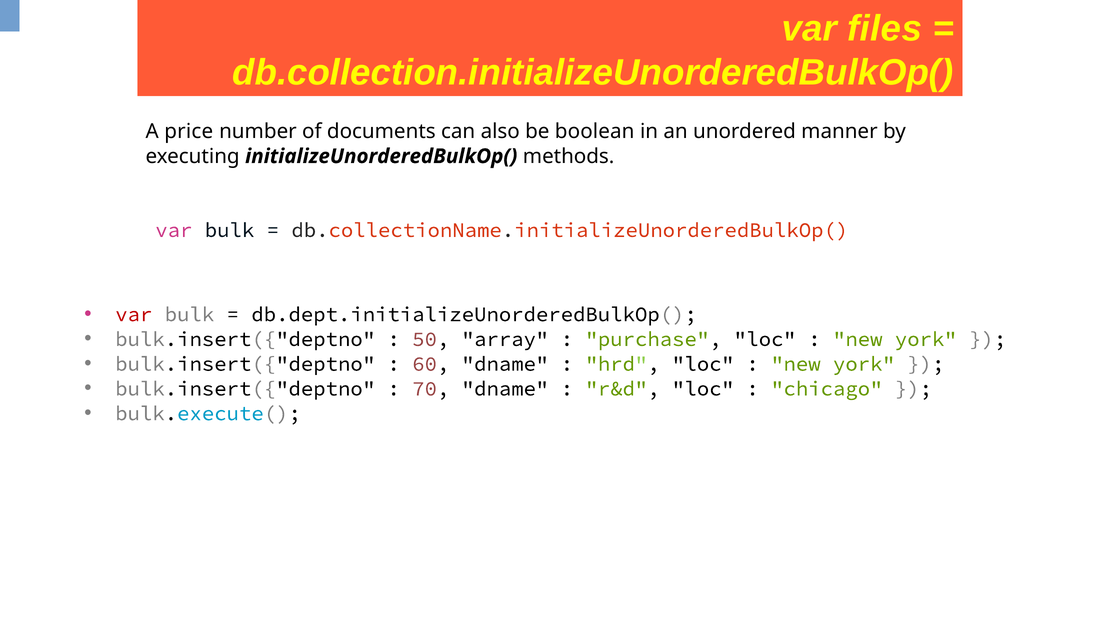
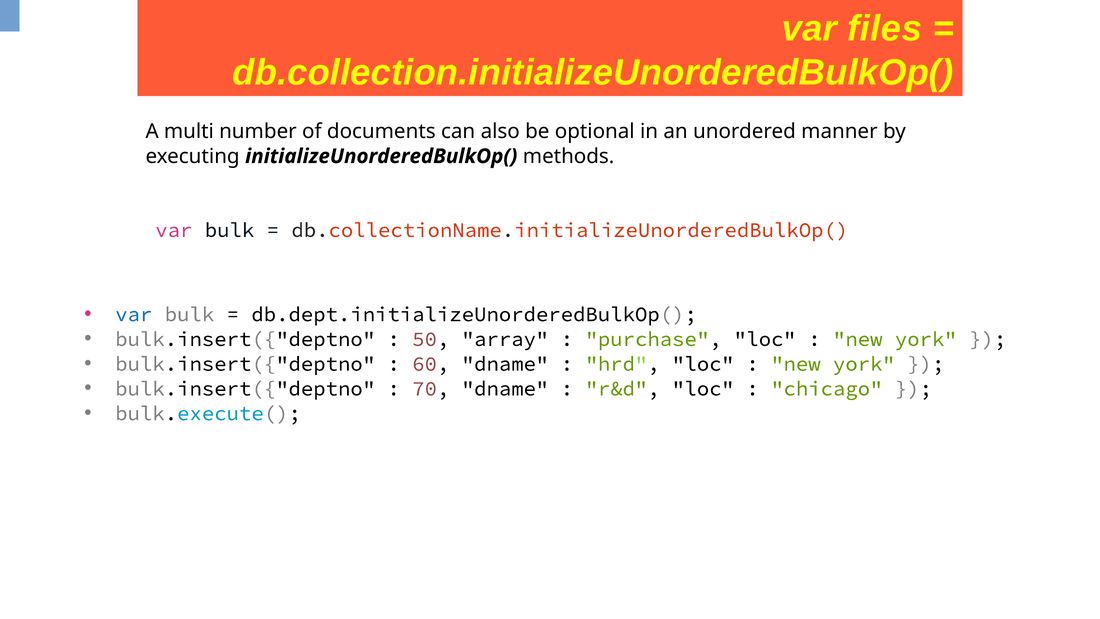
price: price -> multi (189, 131)
boolean: boolean -> optional (595, 131)
var colour: red -> blue (134, 314)
